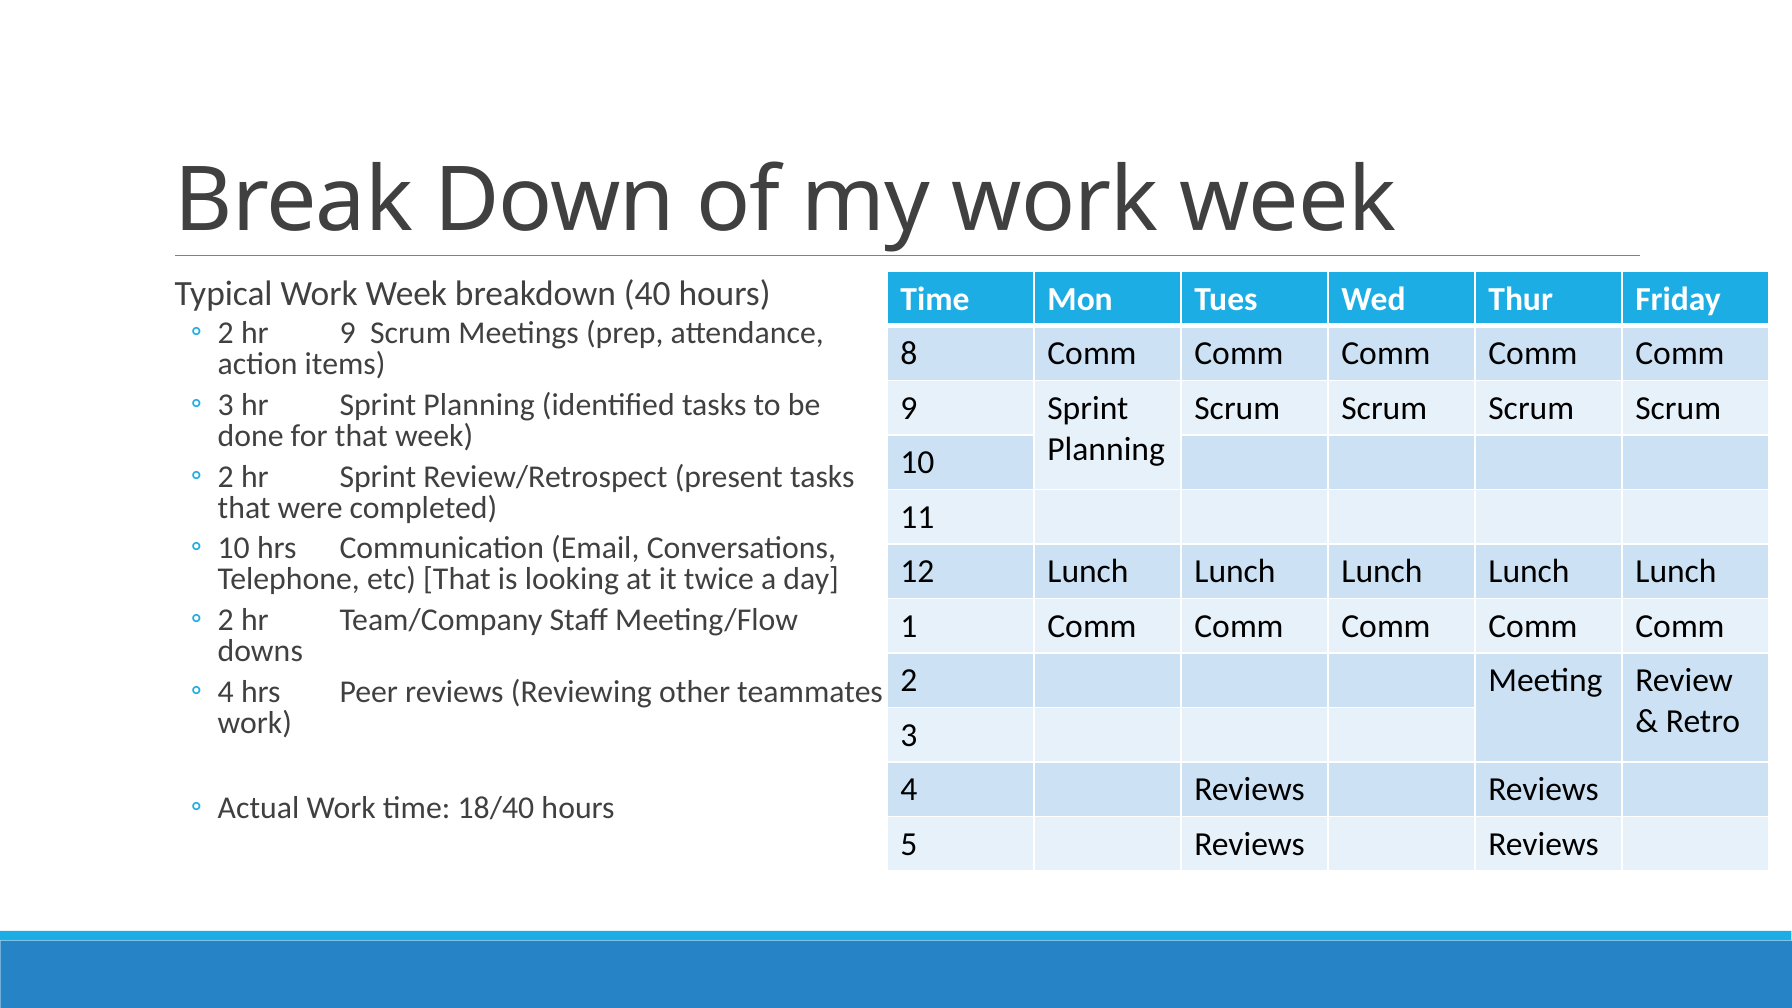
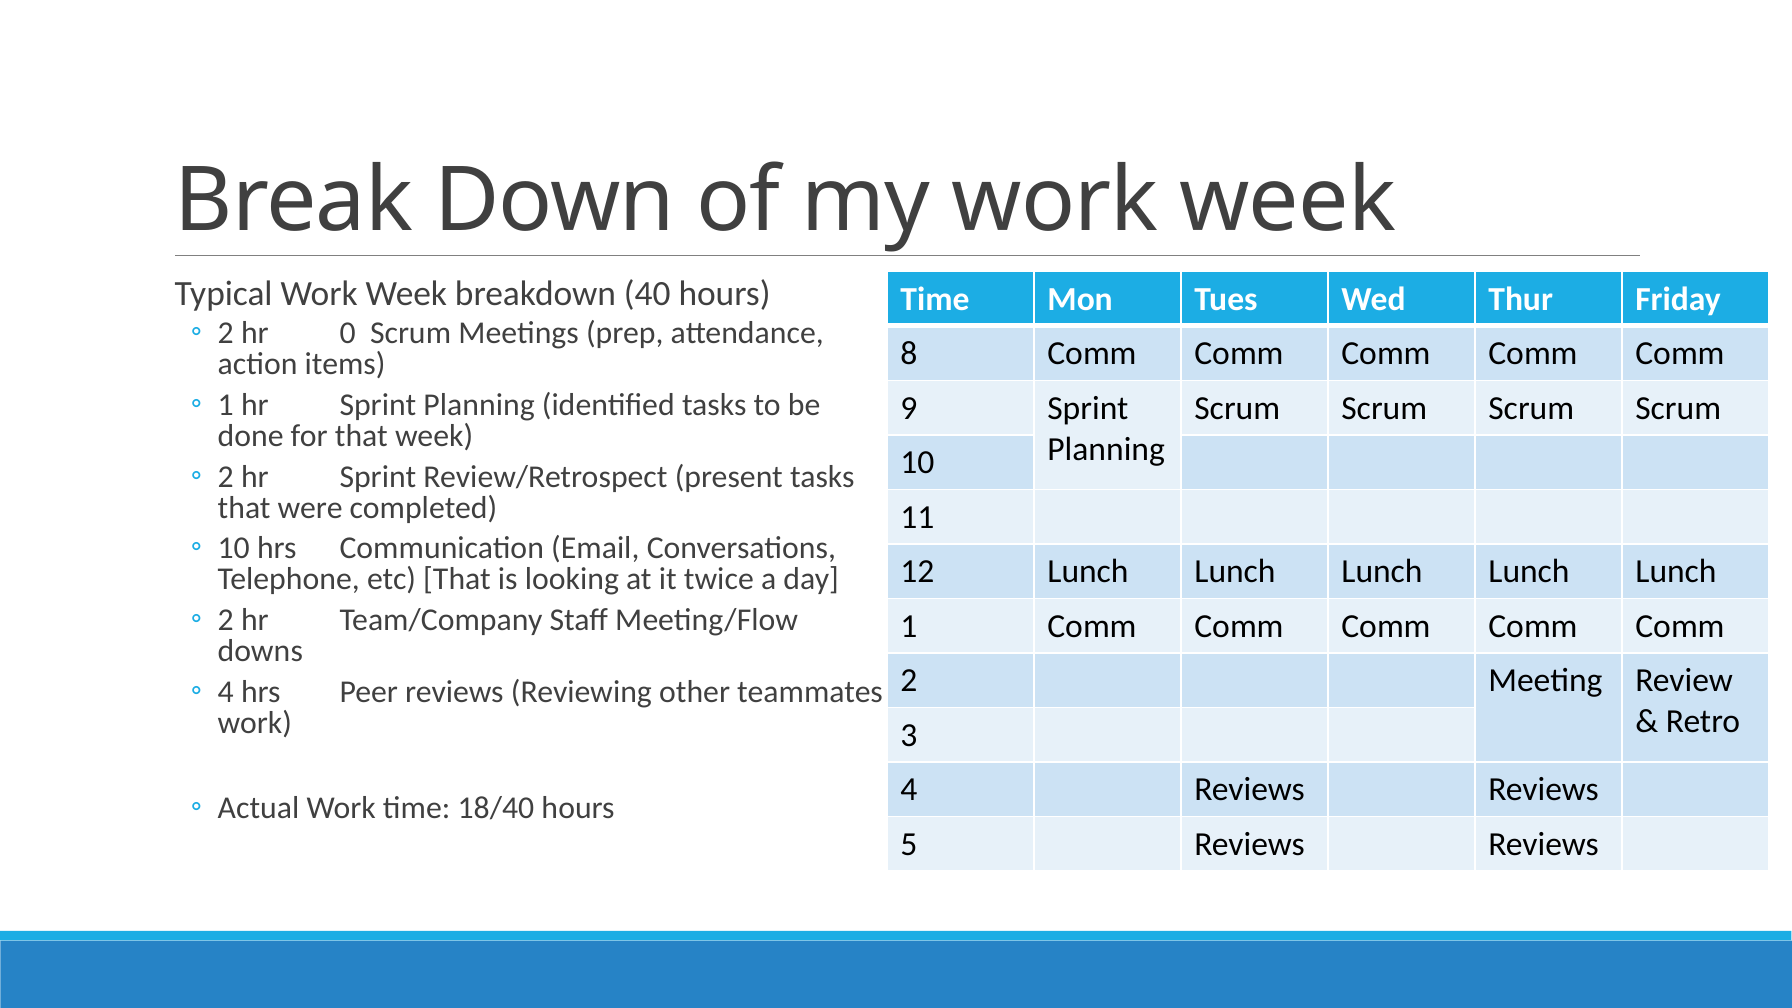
hr 9: 9 -> 0 (348, 333)
3: 3 -> 1 (226, 405)
